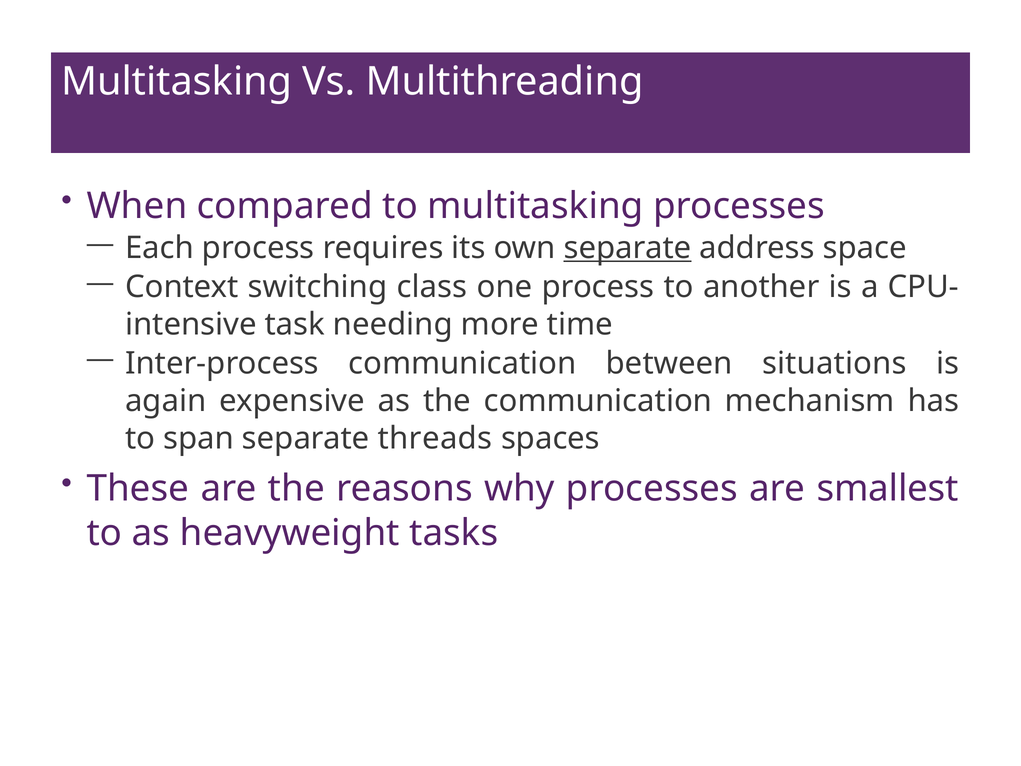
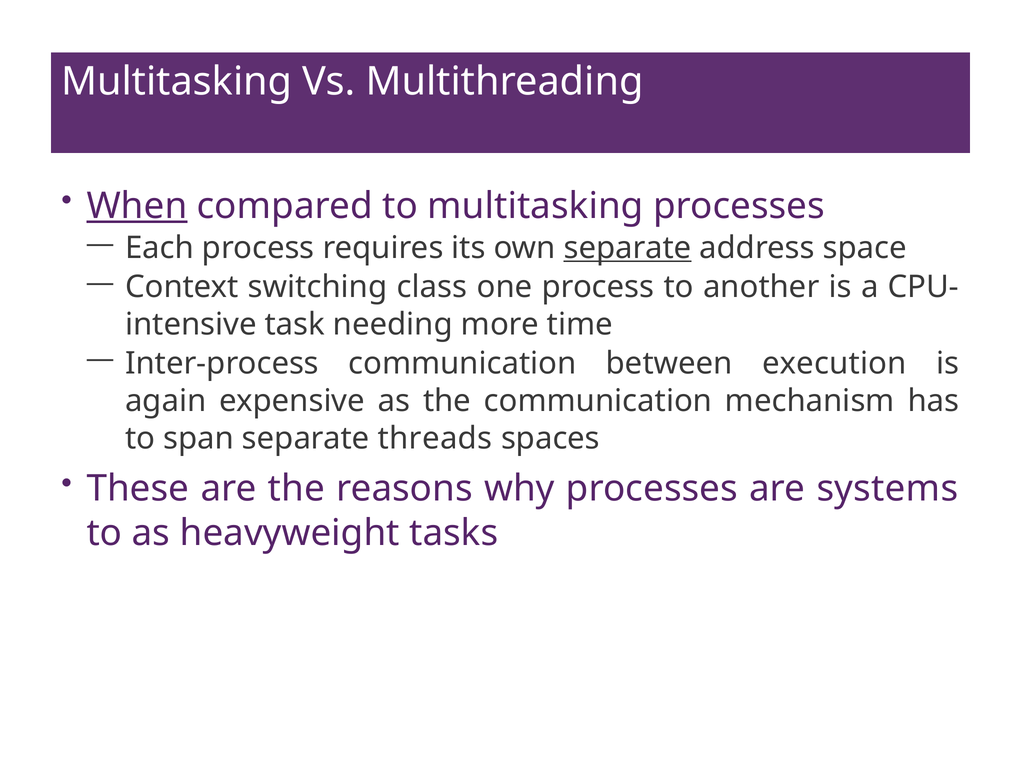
When underline: none -> present (137, 206)
situations: situations -> execution (834, 363)
smallest: smallest -> systems (887, 488)
